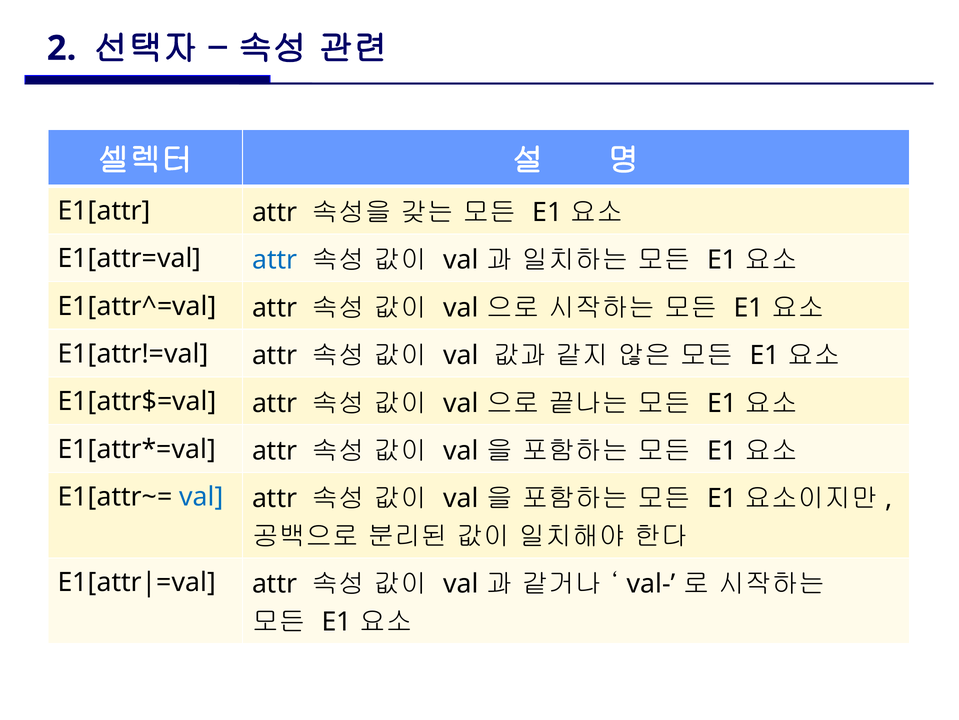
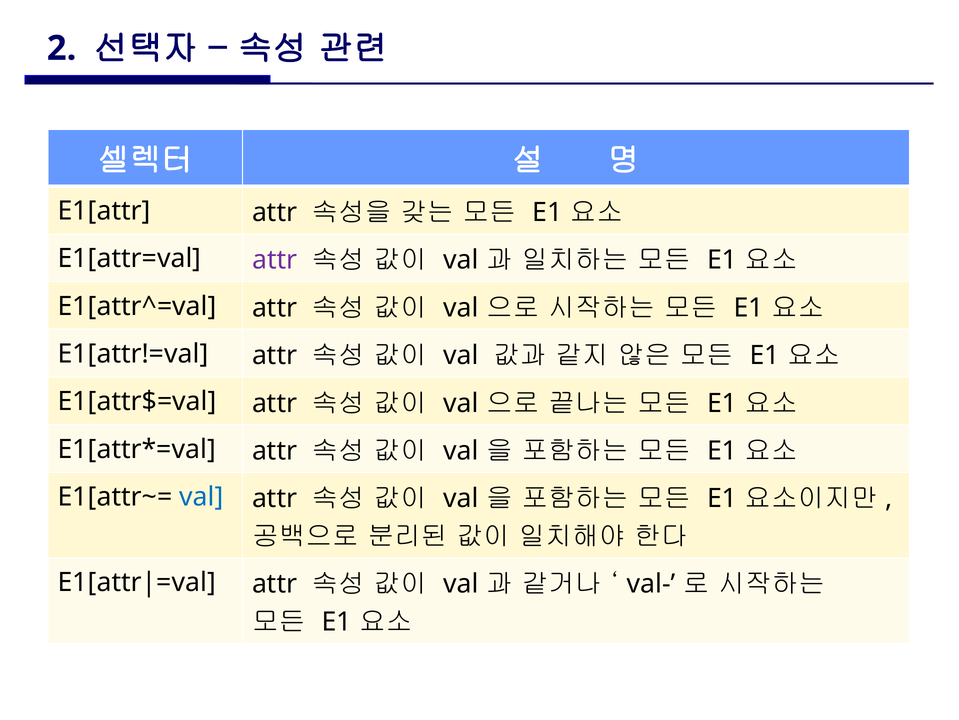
attr colour: blue -> purple (275, 260)
